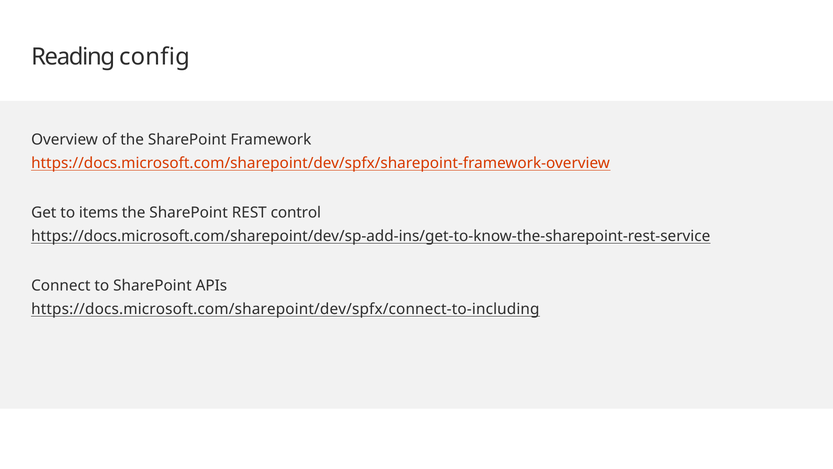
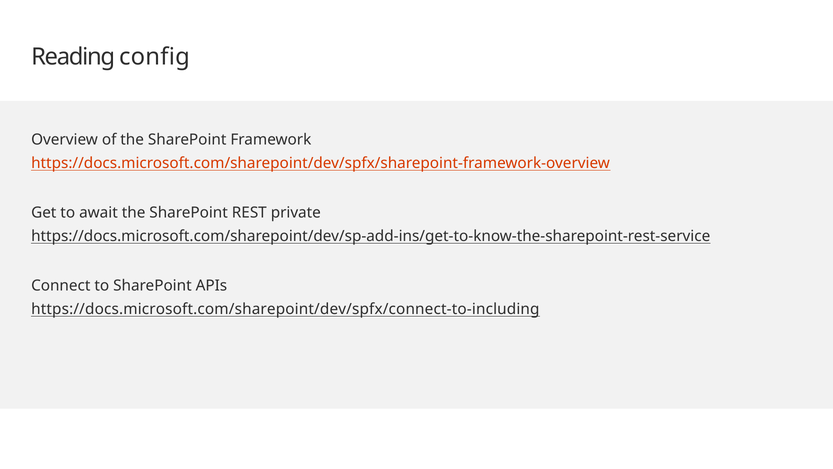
items: items -> await (98, 212)
control: control -> private (296, 212)
